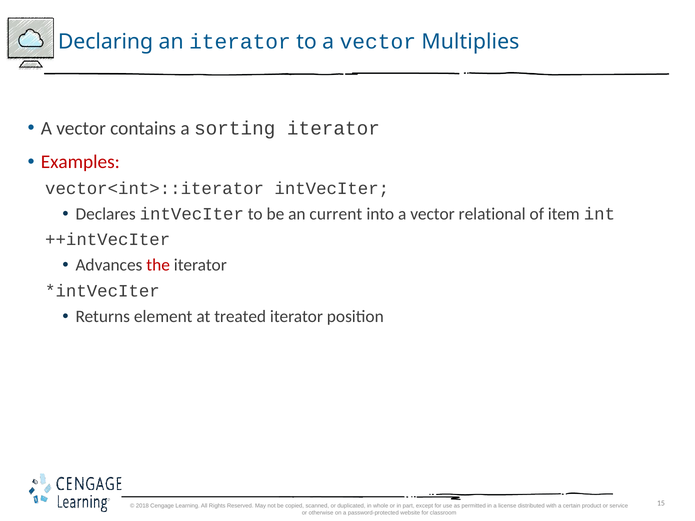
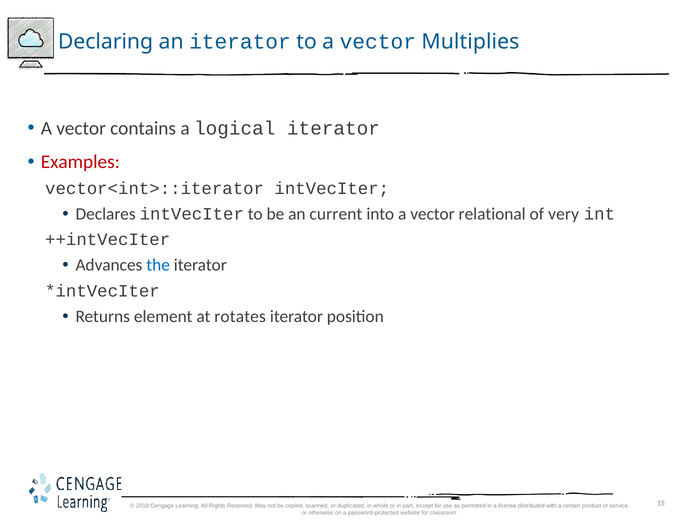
sorting: sorting -> logical (235, 128)
item: item -> very (564, 214)
the colour: red -> blue (158, 265)
treated: treated -> rotates (240, 317)
